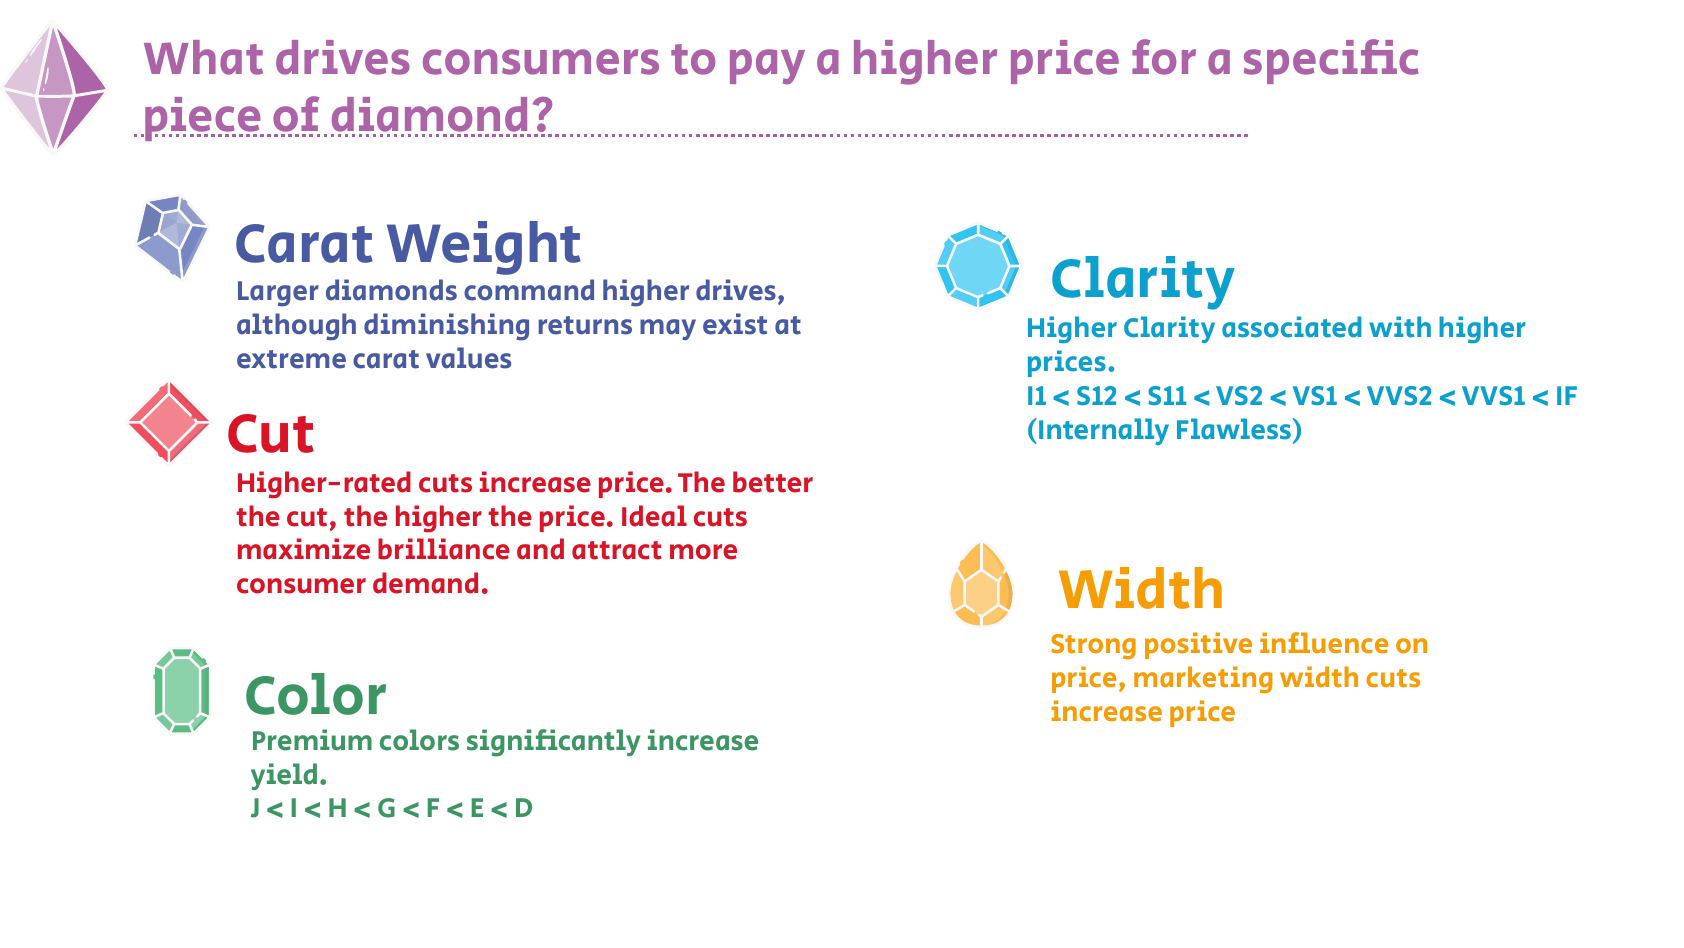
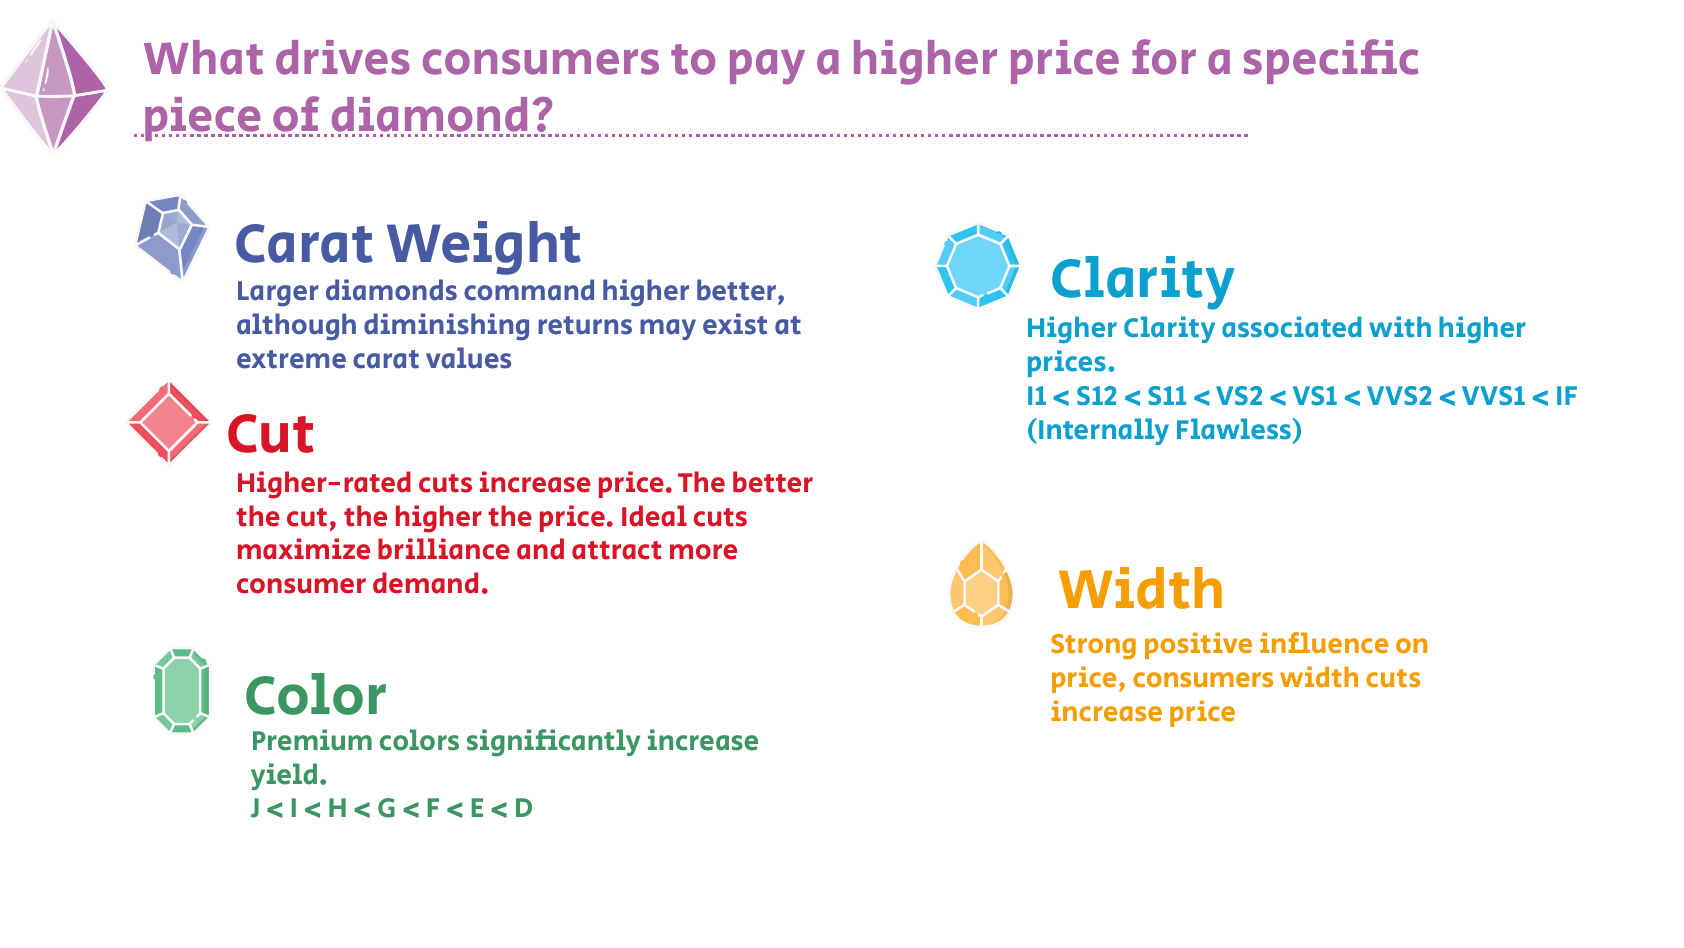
higher drives: drives -> better (741, 291)
price marketing: marketing -> consumers (1204, 678)
